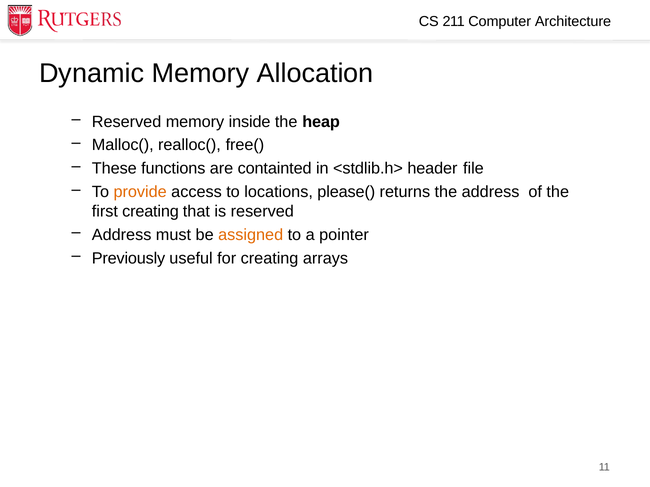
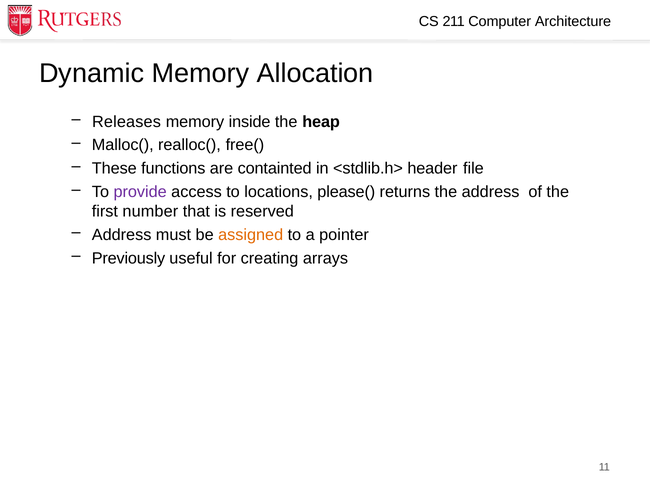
Reserved: Reserved -> Releases (126, 122)
provide colour: orange -> purple (140, 192)
first creating: creating -> number (150, 212)
